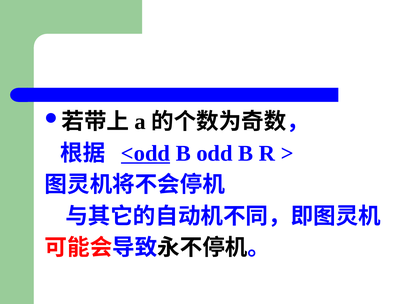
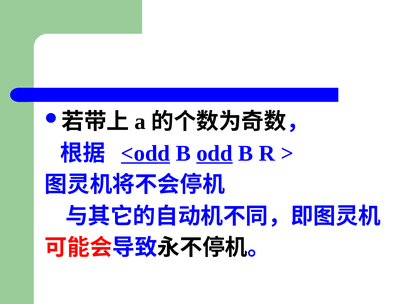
odd underline: none -> present (215, 154)
